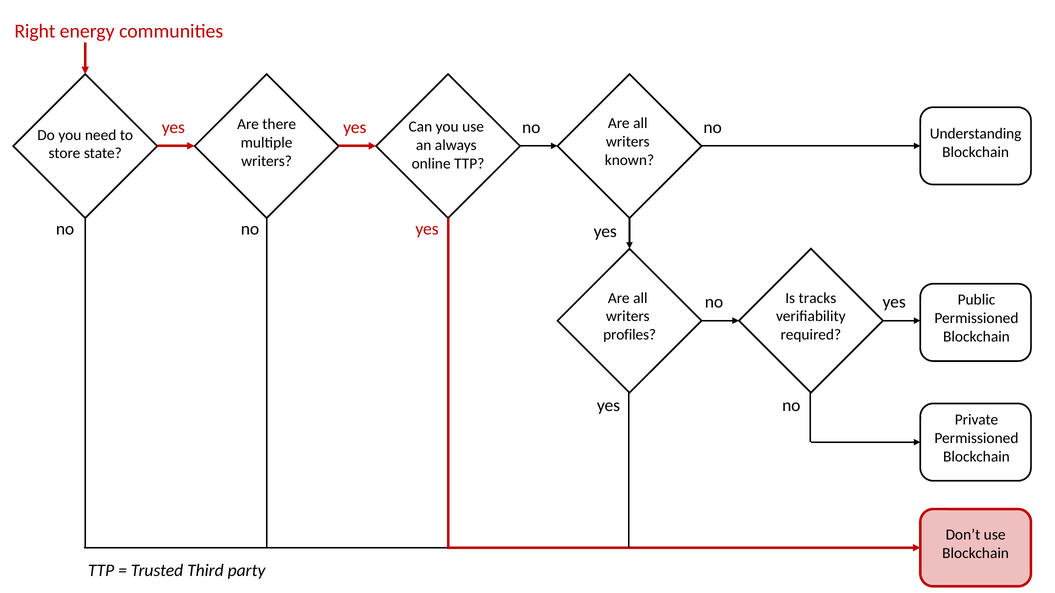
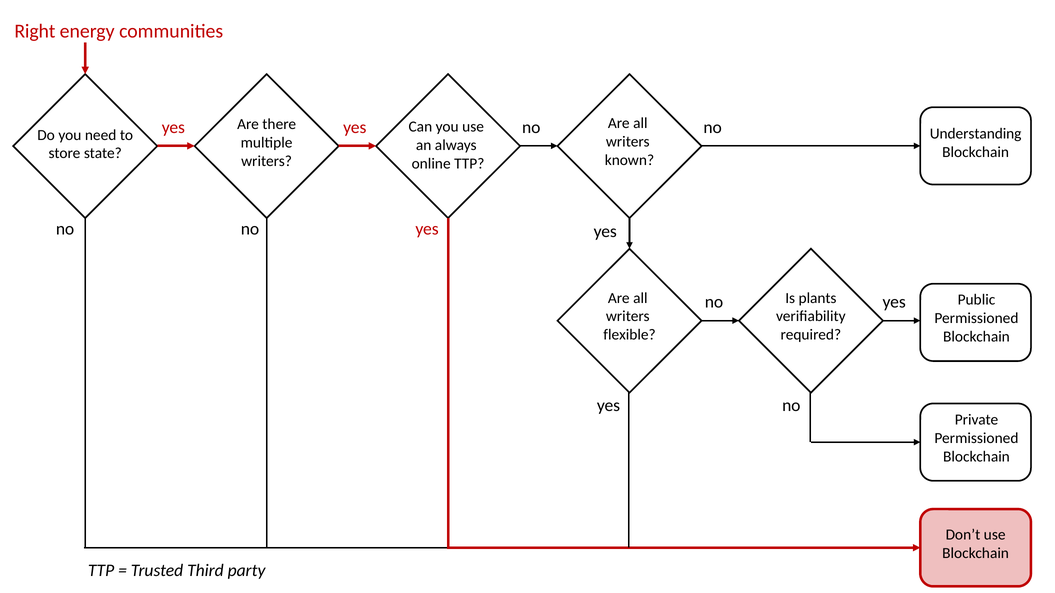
tracks: tracks -> plants (818, 298)
profiles: profiles -> flexible (630, 335)
